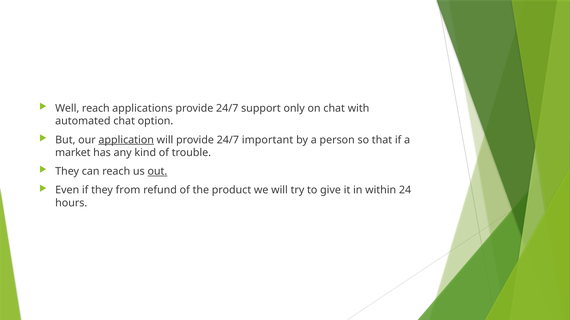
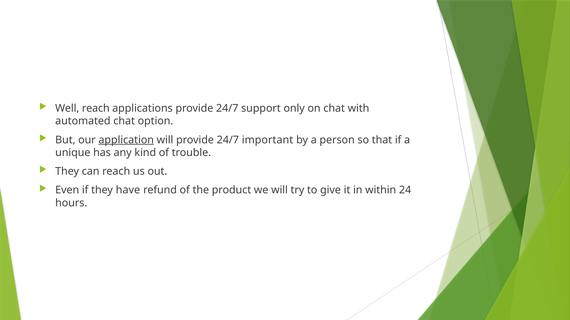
market: market -> unique (73, 153)
out underline: present -> none (157, 172)
from: from -> have (128, 190)
